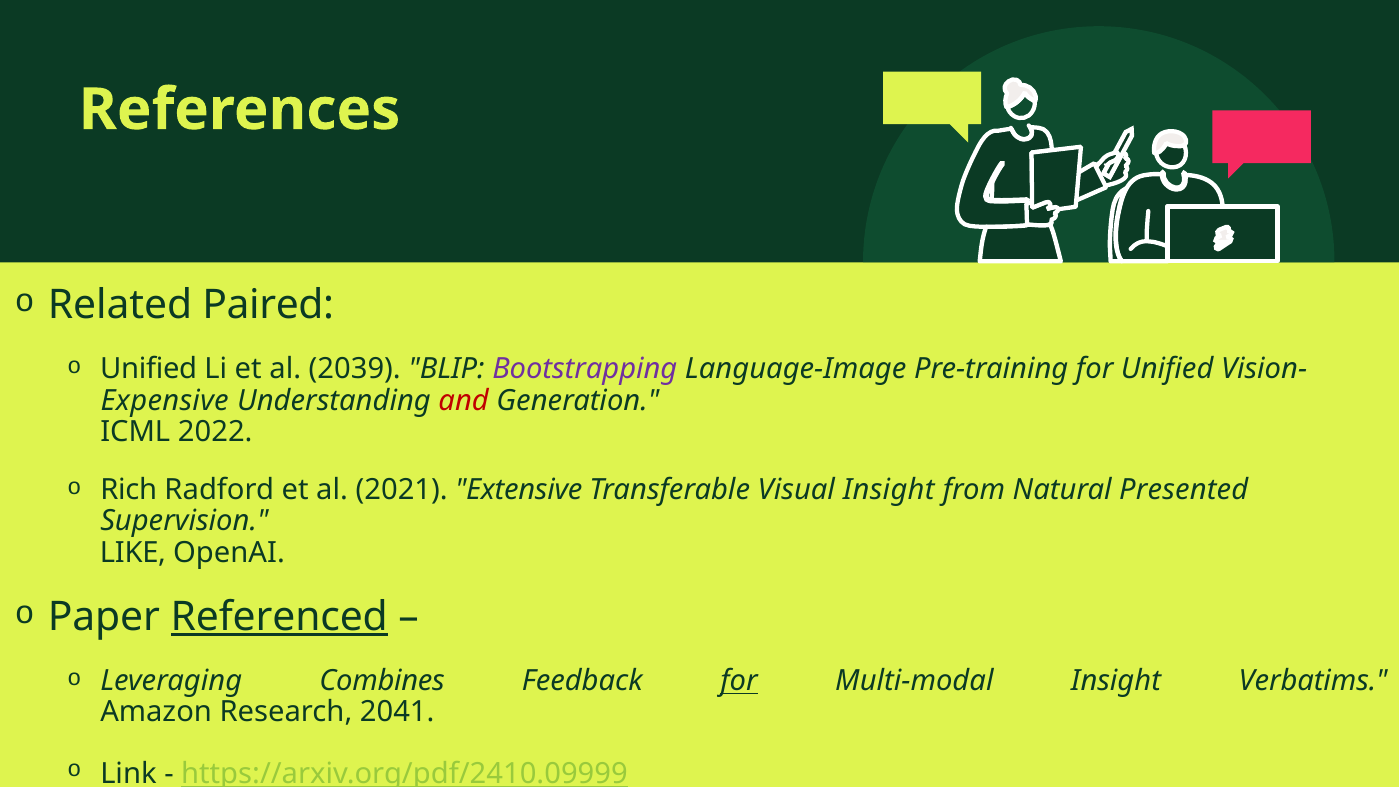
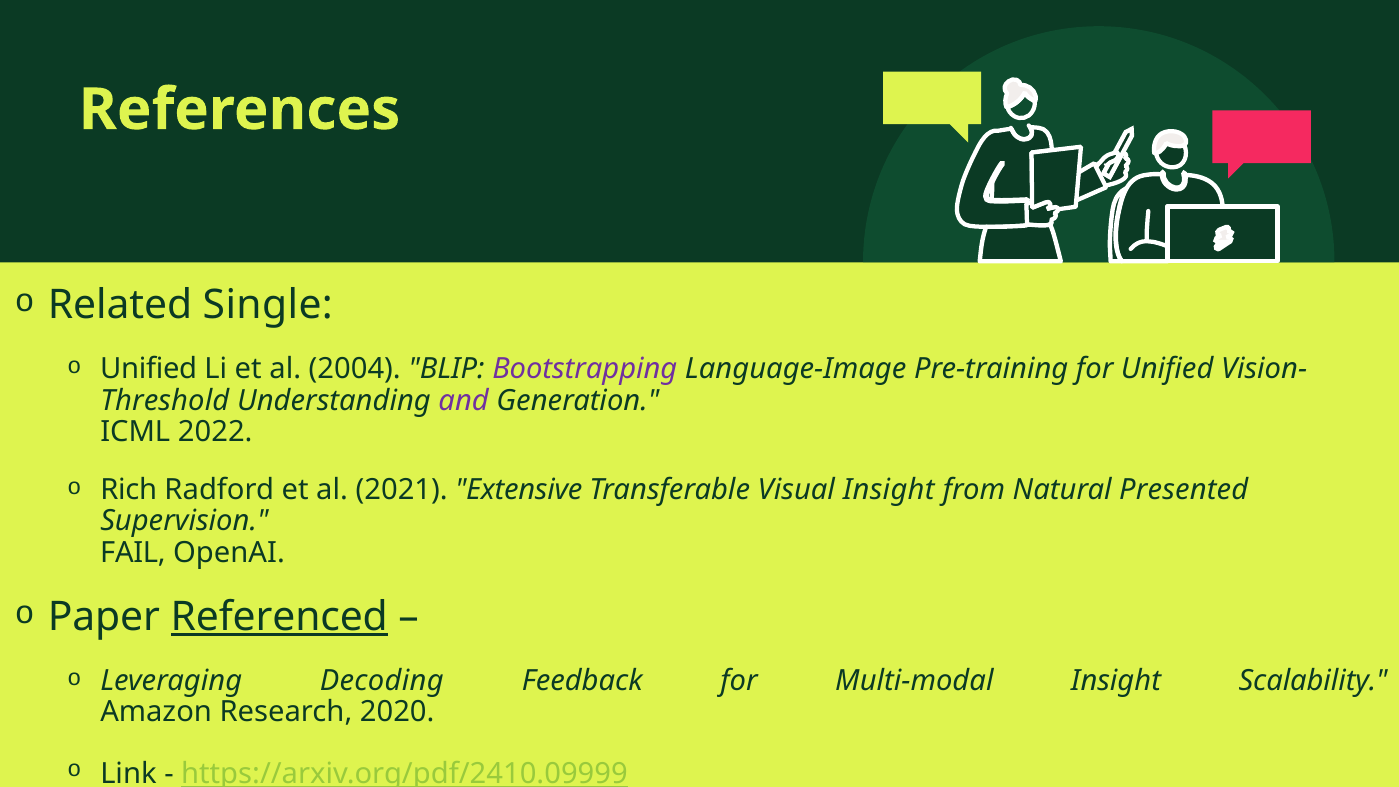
Paired: Paired -> Single (268, 305)
2039: 2039 -> 2004 (355, 369)
Expensive: Expensive -> Threshold (165, 401)
and colour: red -> purple (464, 401)
LIKE: LIKE -> FAIL (133, 553)
Combines: Combines -> Decoding (382, 681)
for underline: present -> none (739, 681)
Verbatims: Verbatims -> Scalability (1313, 681)
2041: 2041 -> 2020 (397, 712)
